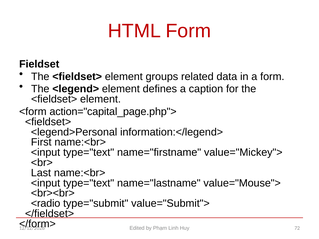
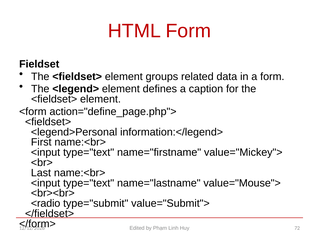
action="capital_page.php">: action="capital_page.php"> -> action="define_page.php"> (113, 112)
